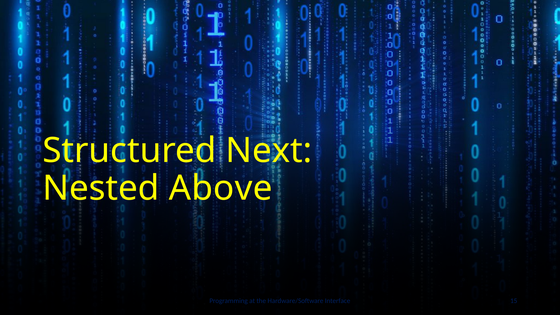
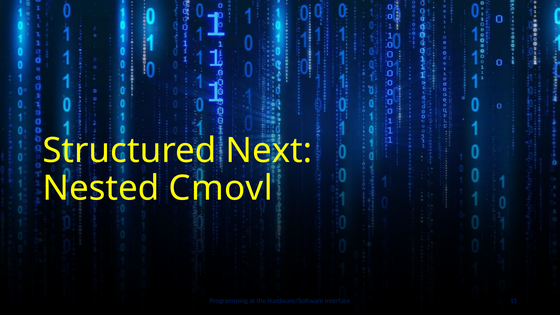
Above: Above -> Cmovl (221, 188)
